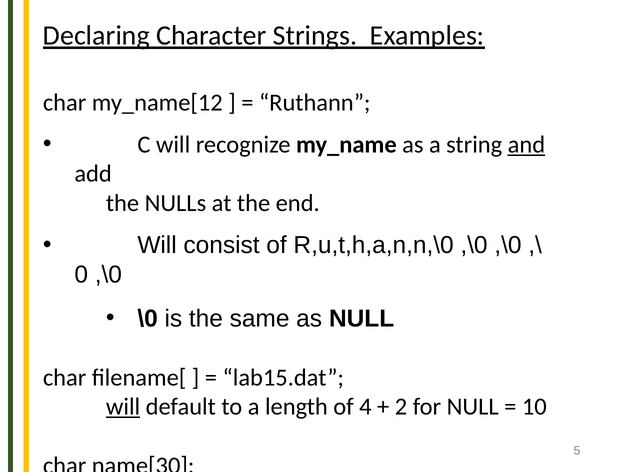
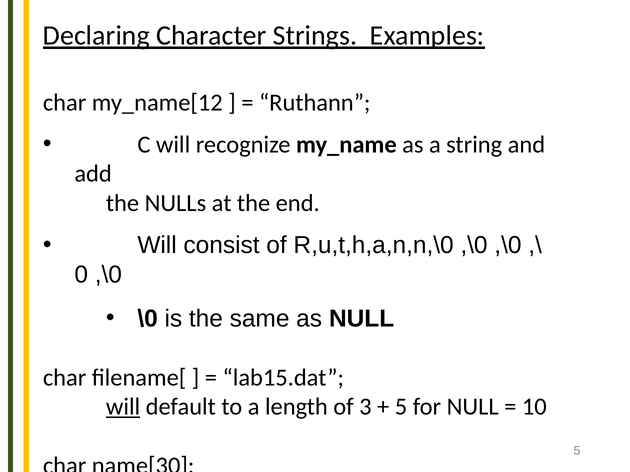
and underline: present -> none (526, 145)
4: 4 -> 3 (365, 407)
2: 2 -> 5 (401, 407)
